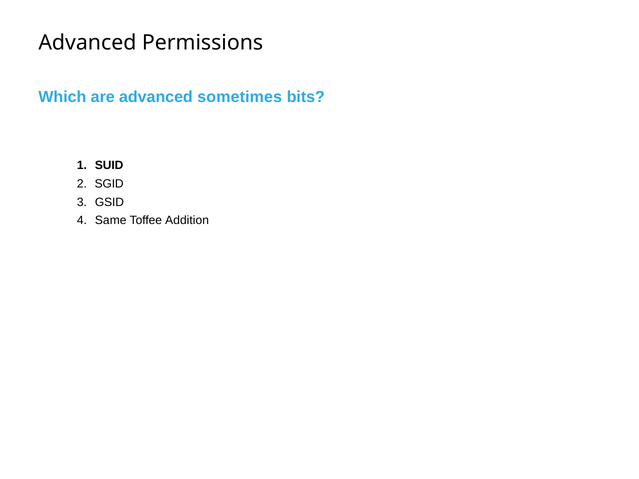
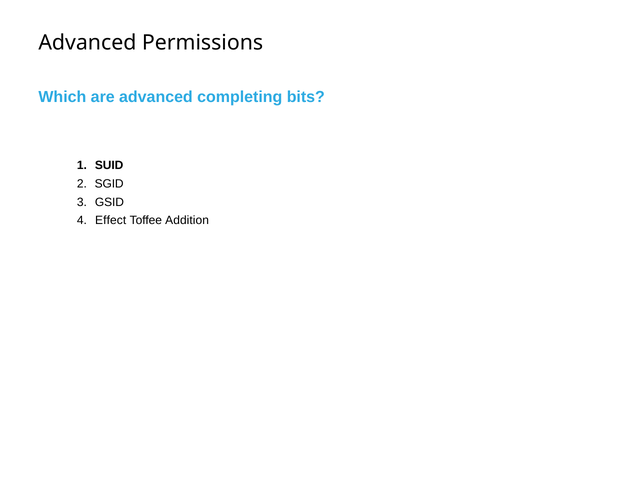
sometimes: sometimes -> completing (240, 97)
Same: Same -> Effect (111, 221)
